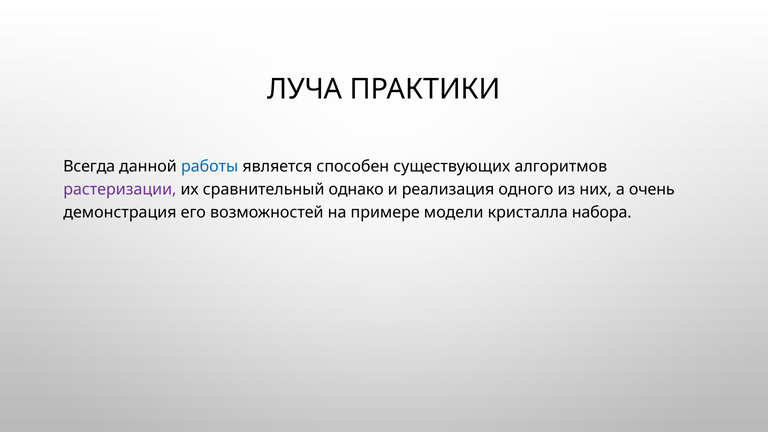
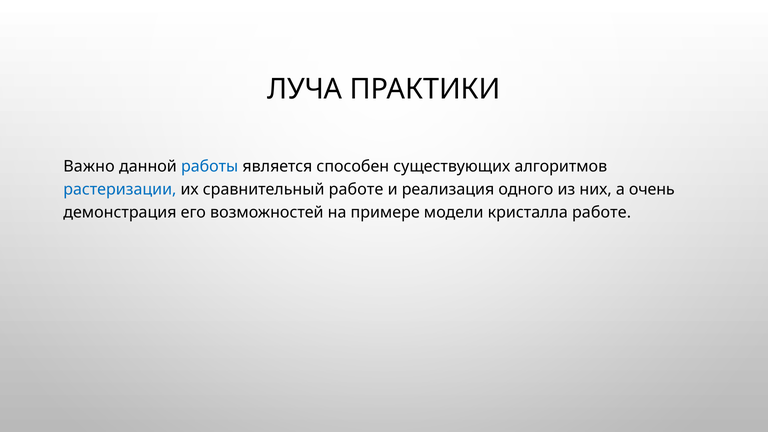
Всегда: Всегда -> Важно (89, 167)
растеризации colour: purple -> blue (120, 190)
сравнительный однако: однако -> работе (356, 190)
кристалла набора: набора -> работе (602, 213)
